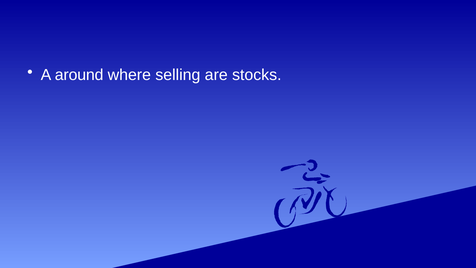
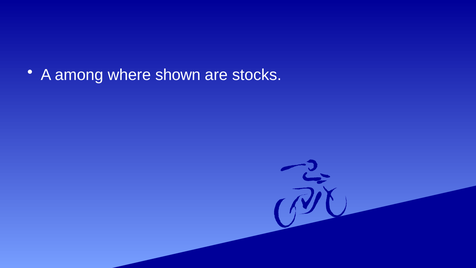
around: around -> among (79, 75)
selling: selling -> shown (178, 75)
